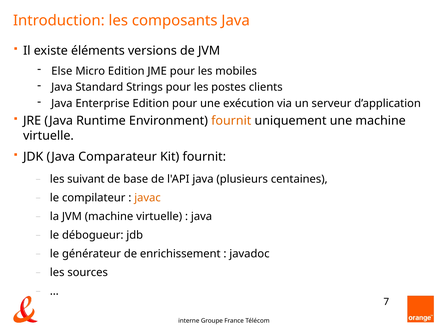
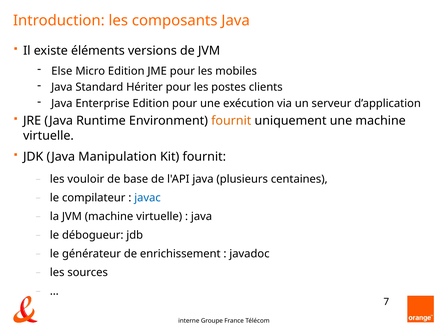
Strings: Strings -> Hériter (145, 87)
Comparateur: Comparateur -> Manipulation (118, 157)
suivant: suivant -> vouloir (86, 179)
javac colour: orange -> blue (148, 198)
